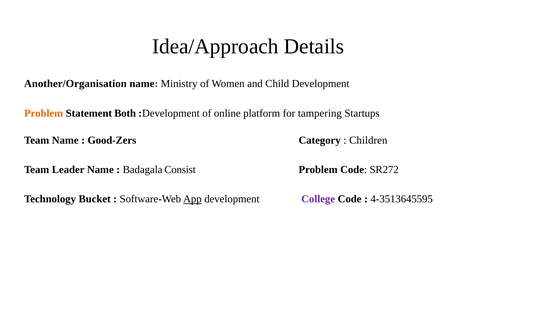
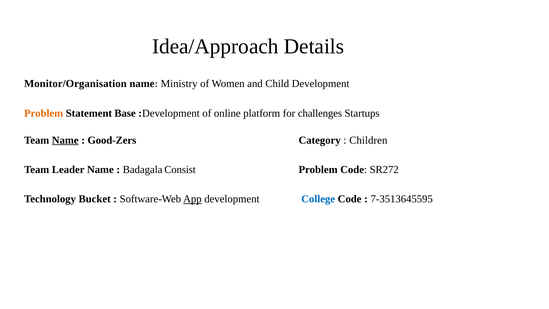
Another/Organisation: Another/Organisation -> Monitor/Organisation (75, 84)
Both: Both -> Base (125, 113)
tampering: tampering -> challenges (320, 113)
Name underline: none -> present (65, 140)
College colour: purple -> blue (318, 199)
4-3513645595: 4-3513645595 -> 7-3513645595 (402, 199)
